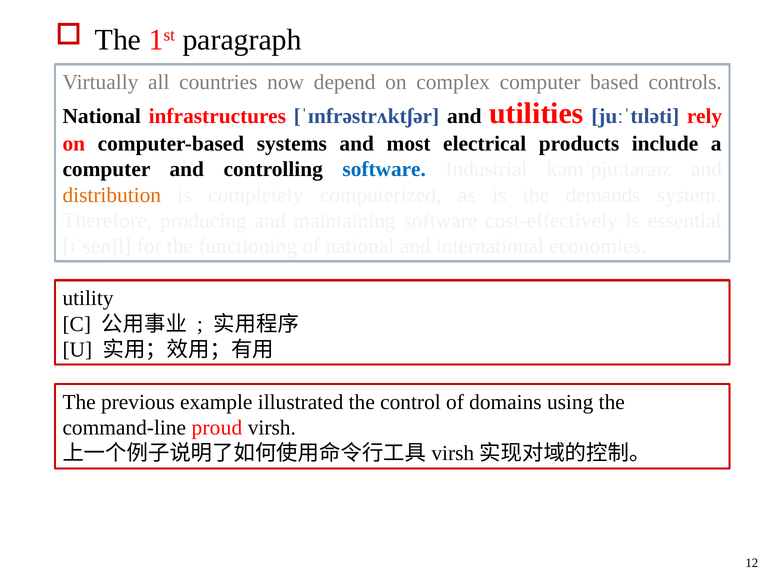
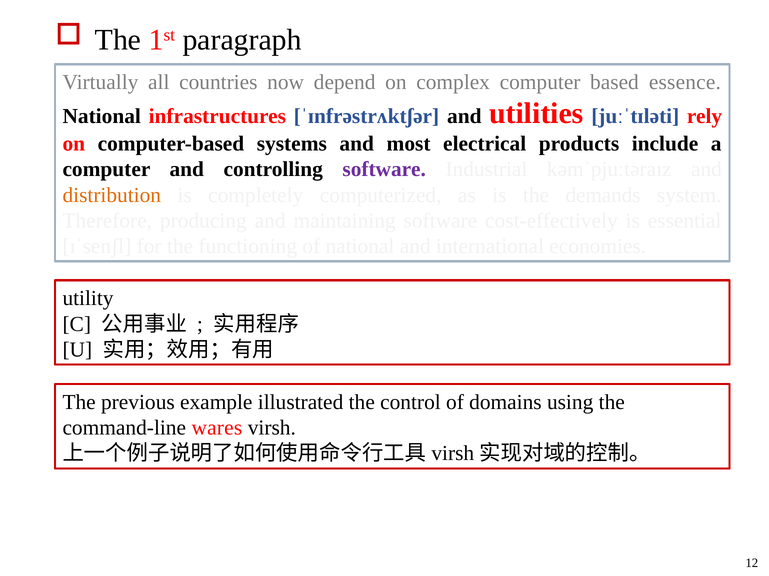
controls: controls -> essence (685, 82)
software colour: blue -> purple (384, 170)
proud: proud -> wares (217, 428)
